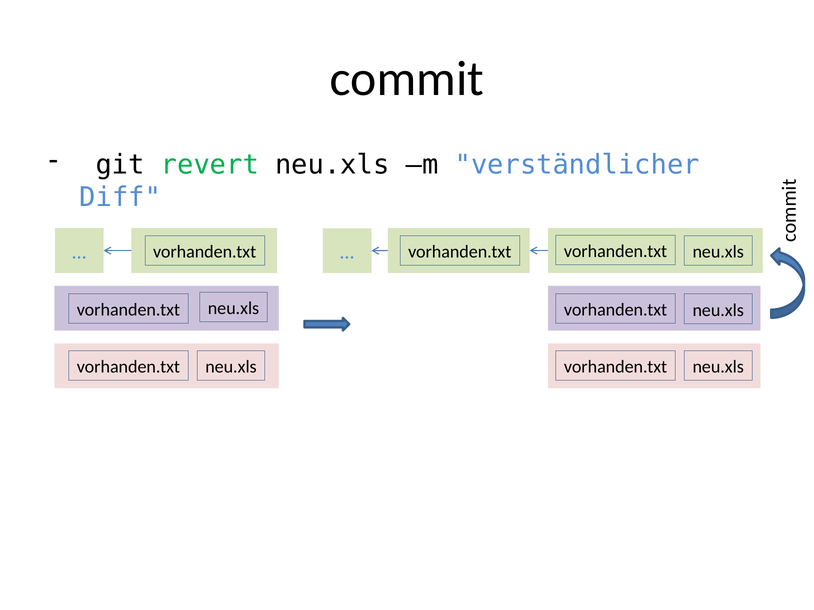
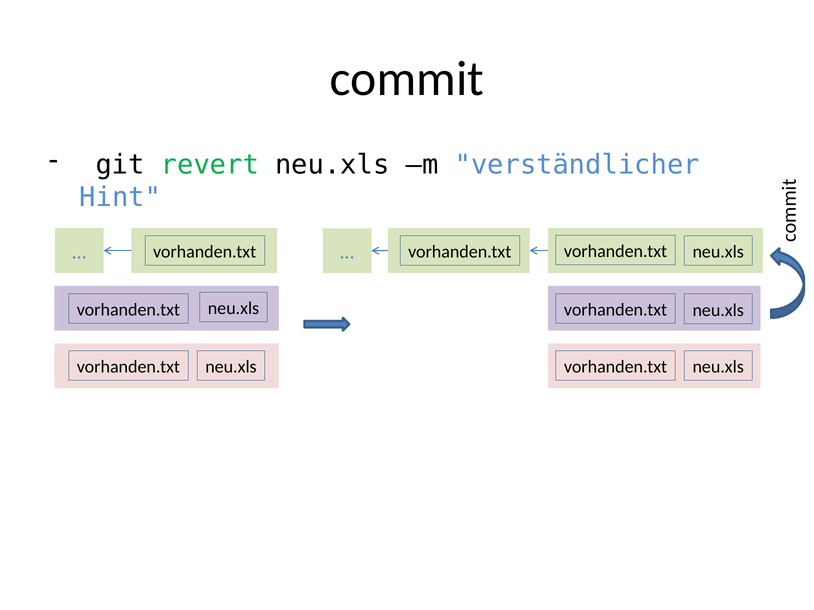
Diff: Diff -> Hint (120, 197)
